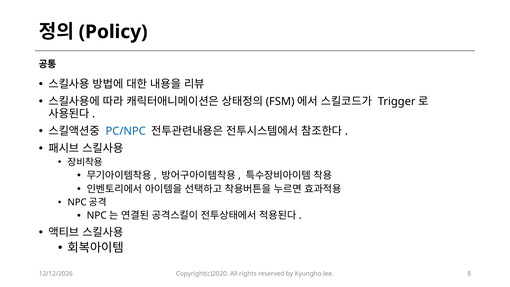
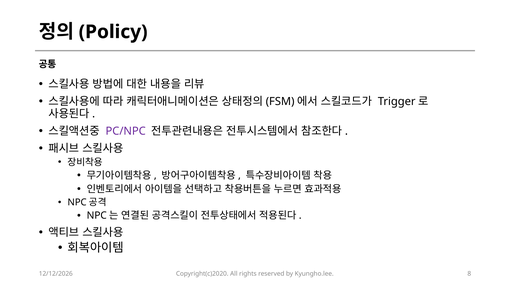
PC/NPC colour: blue -> purple (126, 131)
